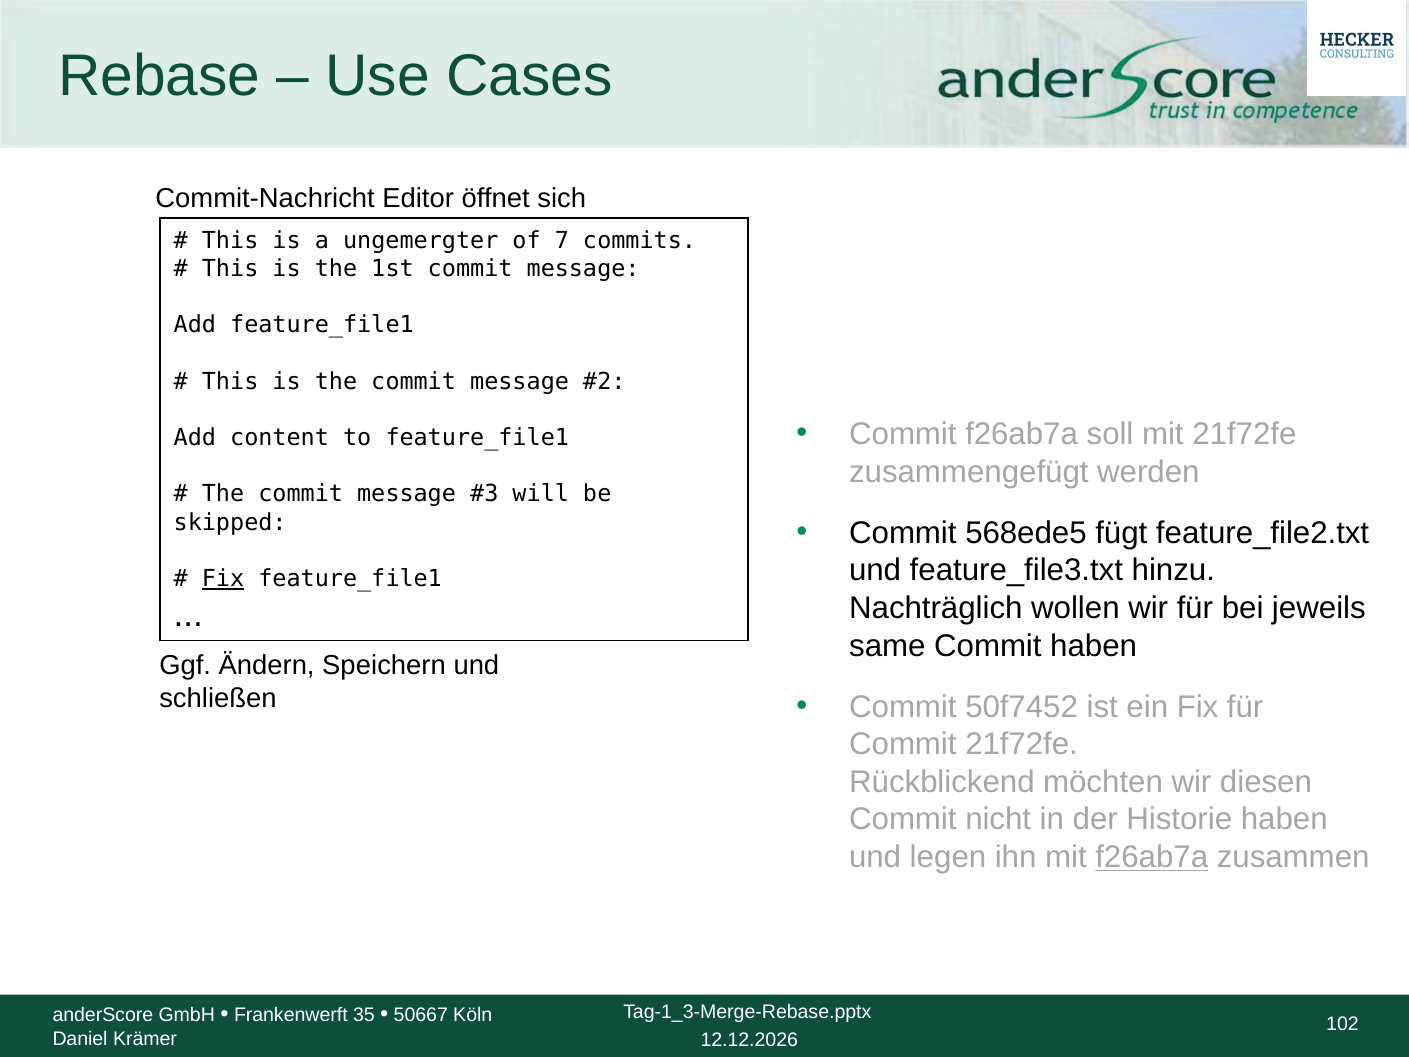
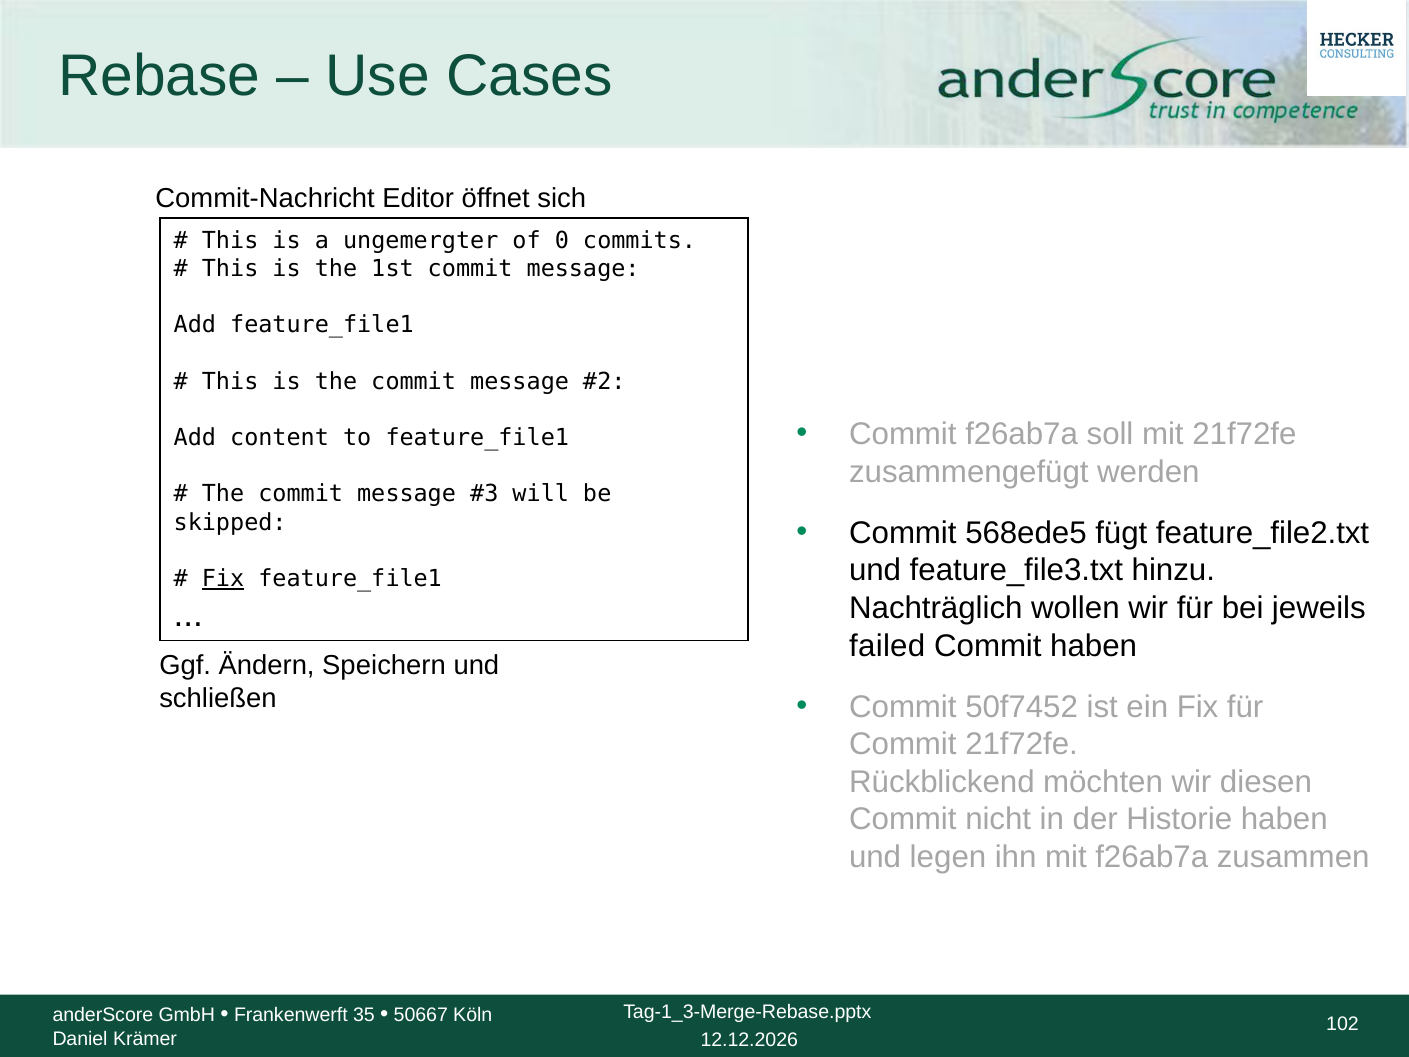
7: 7 -> 0 (562, 240)
same: same -> failed (887, 646)
f26ab7a underline: present -> none (1152, 857)
